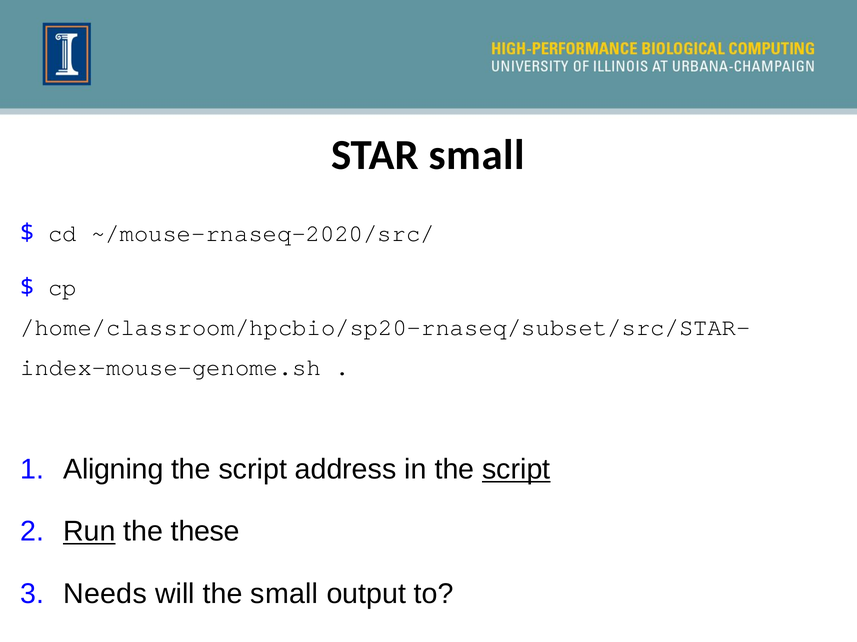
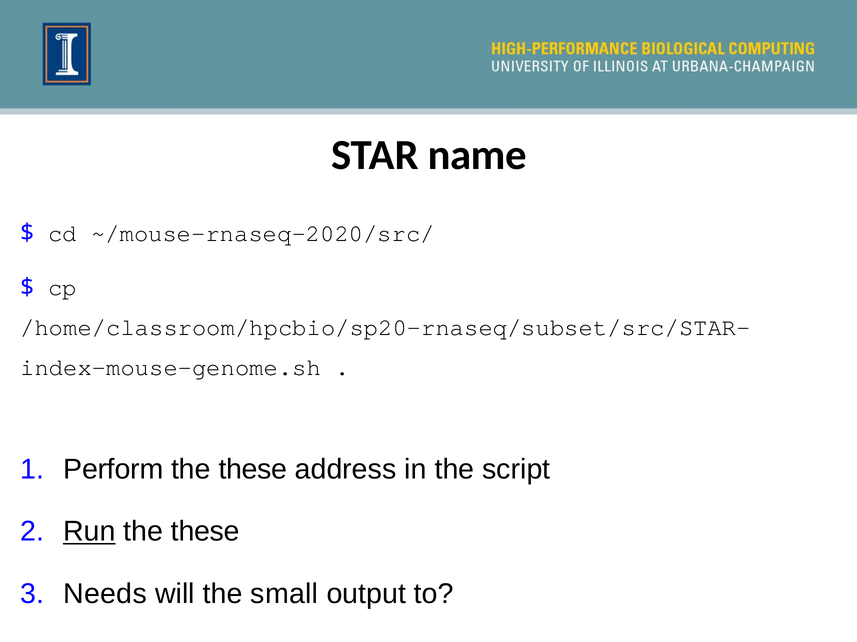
STAR small: small -> name (477, 156)
Aligning: Aligning -> Perform (113, 470)
script: script -> these (253, 470)
script underline: present -> none (516, 470)
